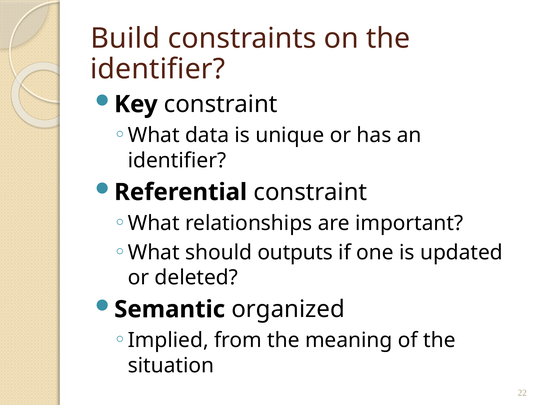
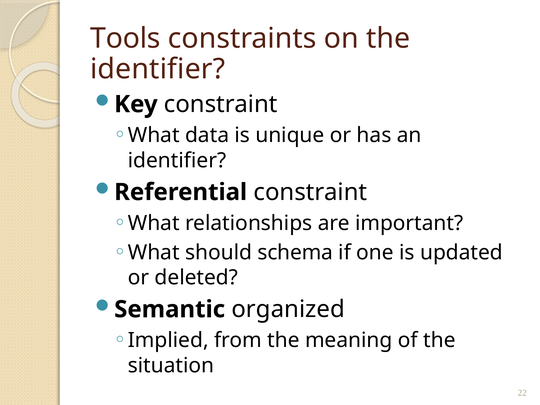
Build: Build -> Tools (125, 38)
outputs: outputs -> schema (295, 252)
